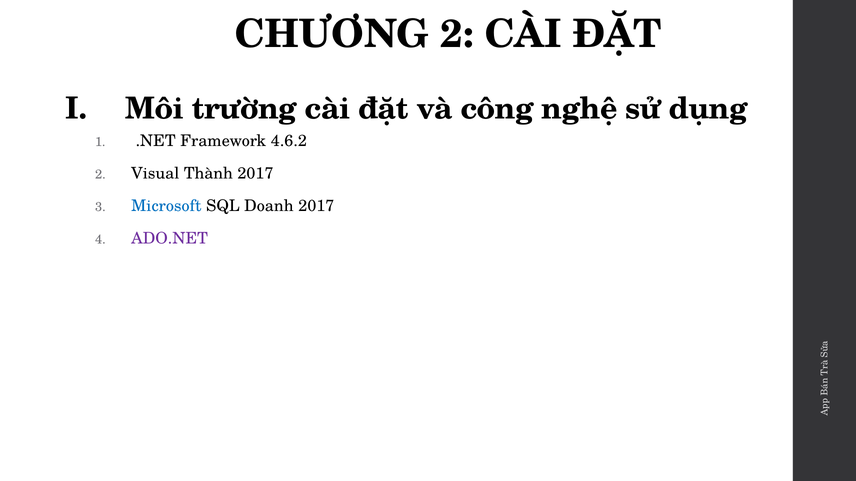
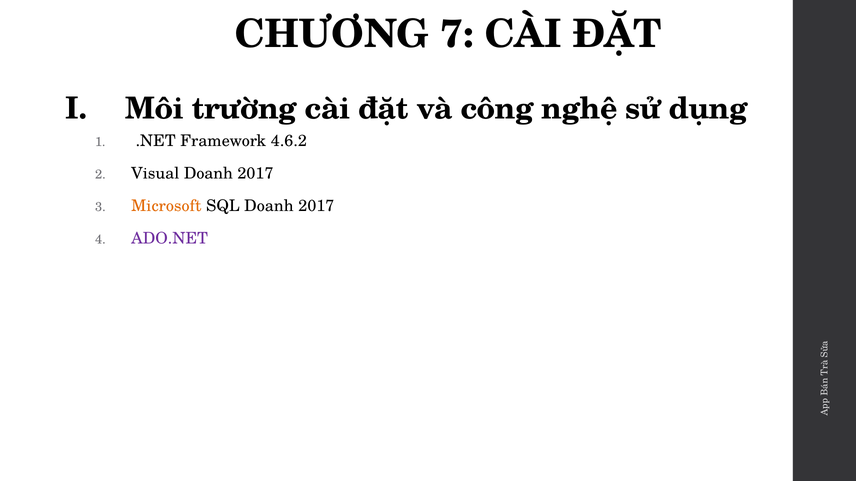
CHƯƠNG 2: 2 -> 7 (457, 34)
Visual Thành: Thành -> Doanh (208, 174)
Microsoft colour: blue -> orange (166, 206)
